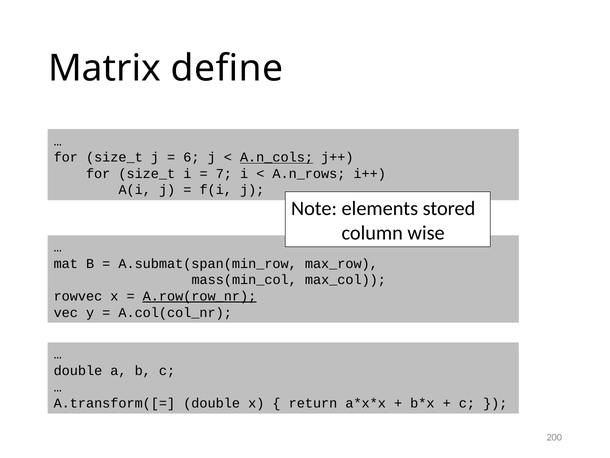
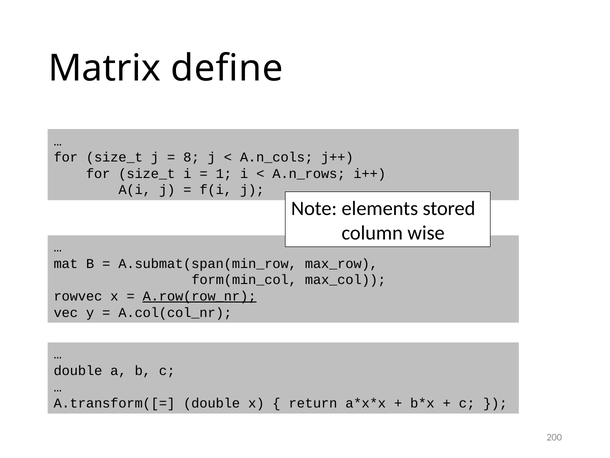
6: 6 -> 8 (191, 157)
A.n_cols underline: present -> none (277, 157)
7: 7 -> 1 (224, 173)
mass(min_col: mass(min_col -> form(min_col (244, 280)
